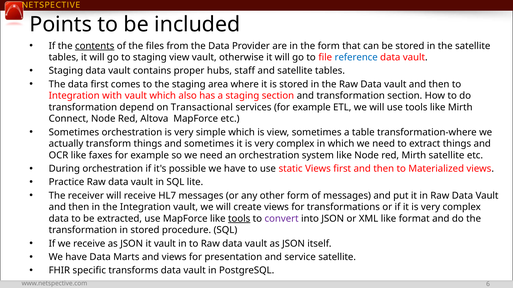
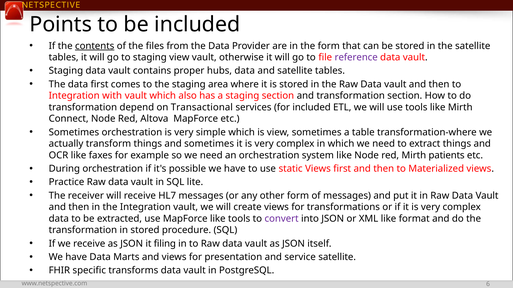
reference colour: blue -> purple (356, 57)
hubs staff: staff -> data (245, 71)
services for example: example -> included (312, 107)
Mirth satellite: satellite -> patients (447, 156)
tools underline: present -> none (239, 219)
it vault: vault -> filing (165, 244)
